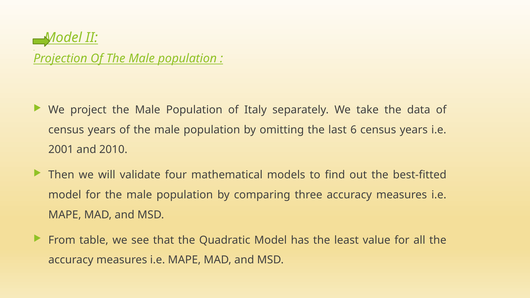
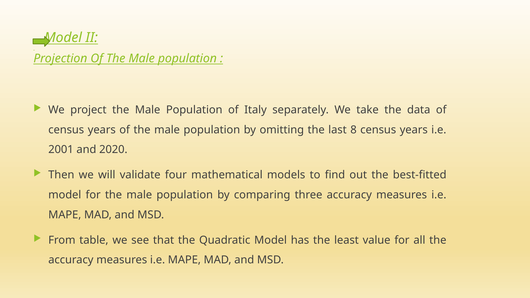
6: 6 -> 8 (354, 130)
2010: 2010 -> 2020 (113, 150)
